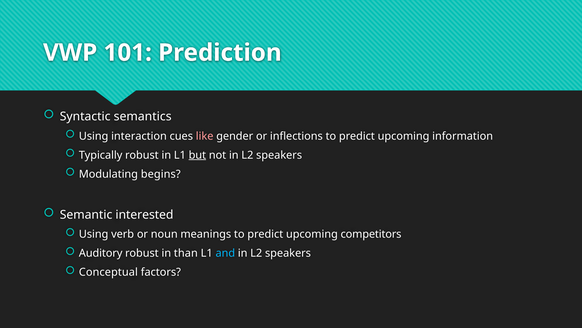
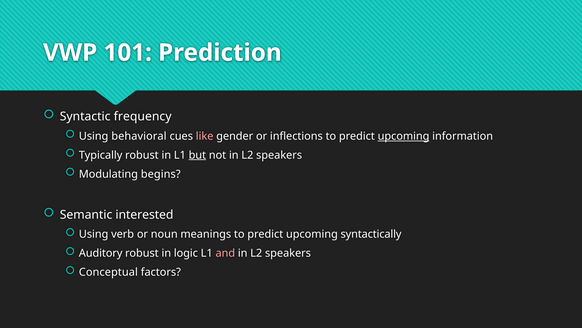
semantics: semantics -> frequency (143, 116)
interaction: interaction -> behavioral (139, 136)
upcoming underline: none -> present (404, 136)
competitors: competitors -> syntactically (371, 234)
than: than -> logic (186, 253)
and colour: light blue -> pink (225, 253)
